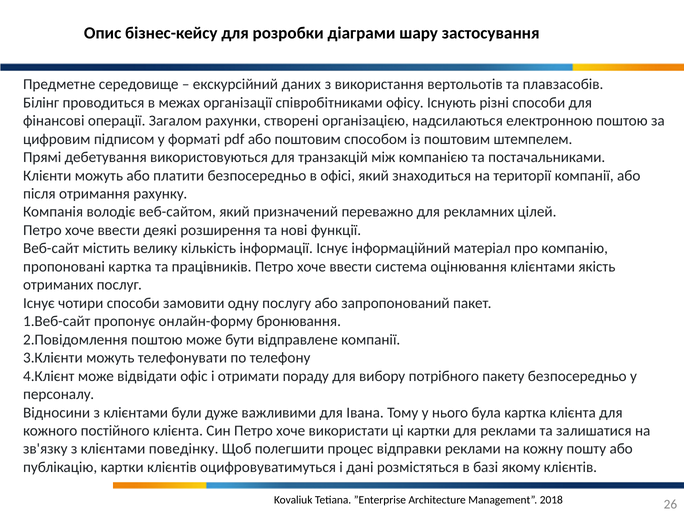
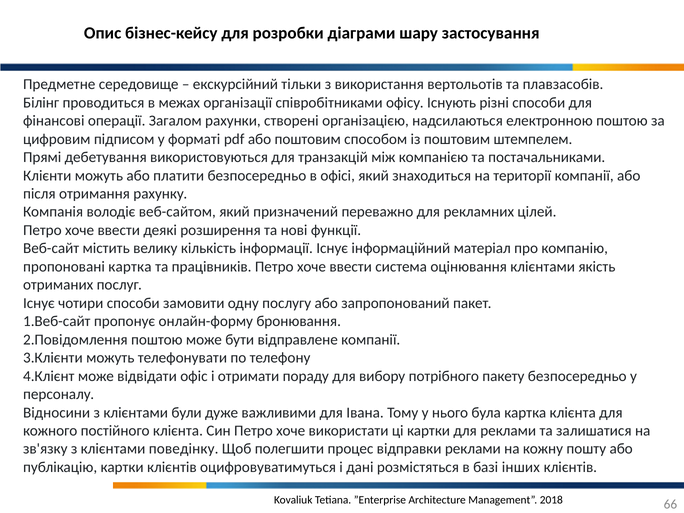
даних: даних -> тільки (301, 84)
якому: якому -> інших (521, 467)
26: 26 -> 66 (670, 504)
